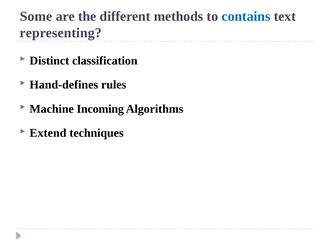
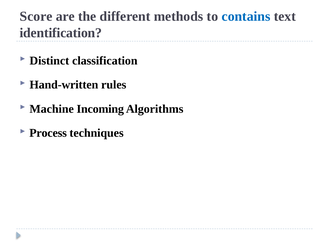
Some: Some -> Score (36, 16)
representing: representing -> identification (61, 33)
Hand-defines: Hand-defines -> Hand-written (64, 85)
Extend: Extend -> Process (48, 133)
